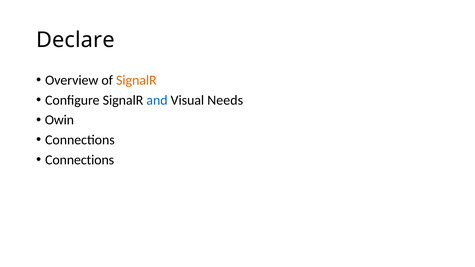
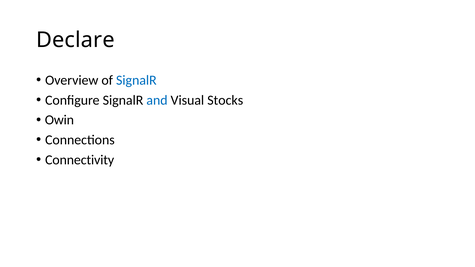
SignalR colour: orange -> blue (136, 80)
Needs: Needs -> Stocks (225, 100)
Connections: Connections -> Connectivity (80, 160)
